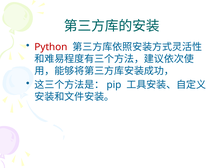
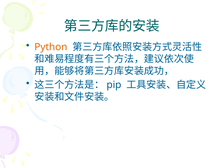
Python colour: red -> orange (51, 47)
